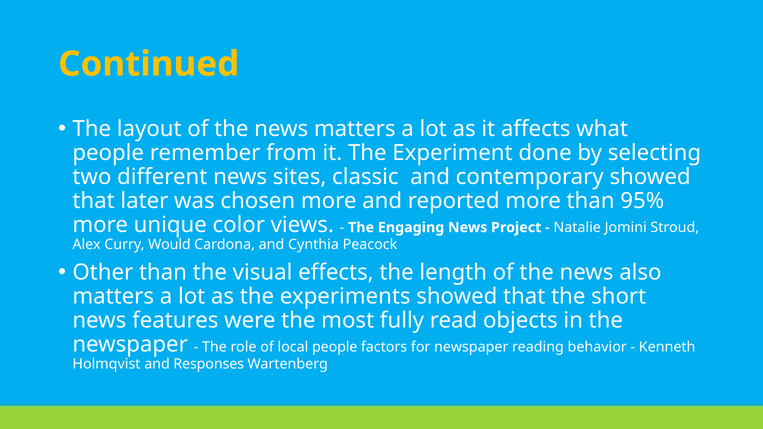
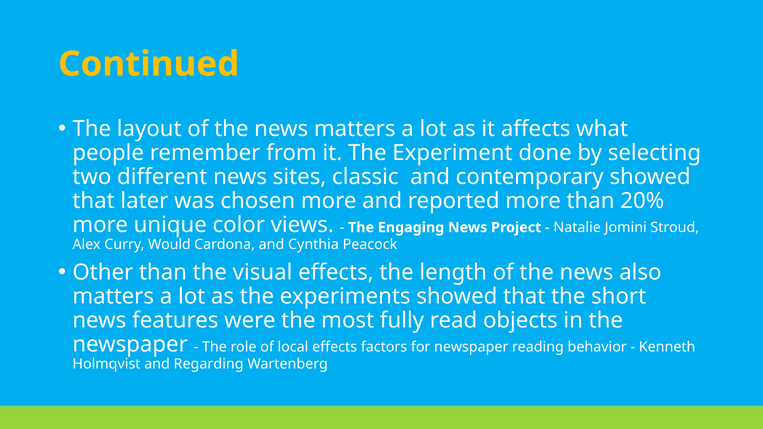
95%: 95% -> 20% (642, 201)
local people: people -> effects (335, 347)
Responses: Responses -> Regarding (209, 364)
